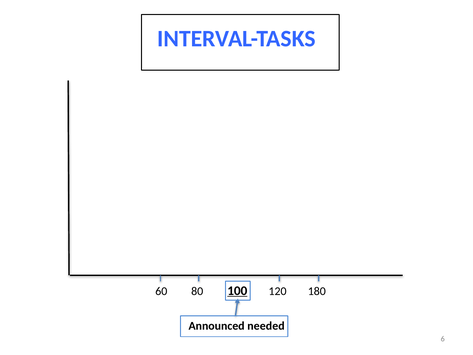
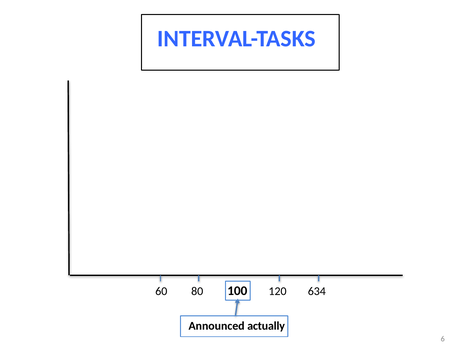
100 underline: present -> none (237, 291)
180: 180 -> 634 (317, 291)
needed: needed -> actually (266, 326)
